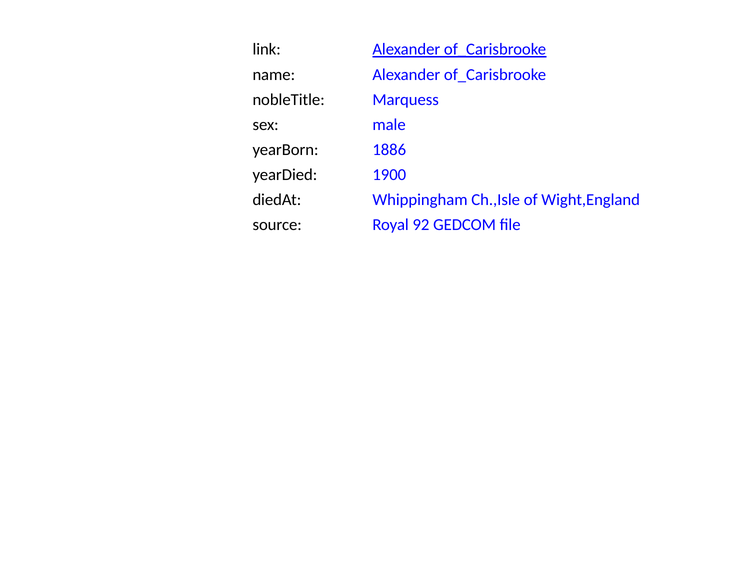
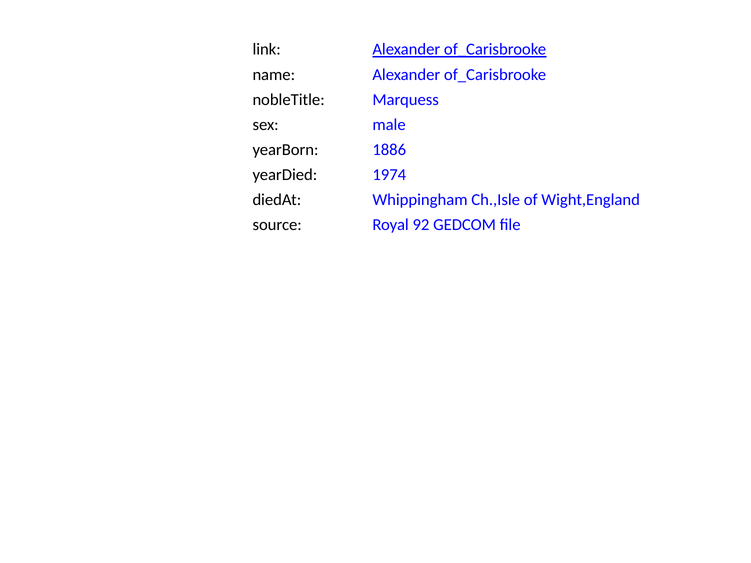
1900: 1900 -> 1974 (389, 175)
